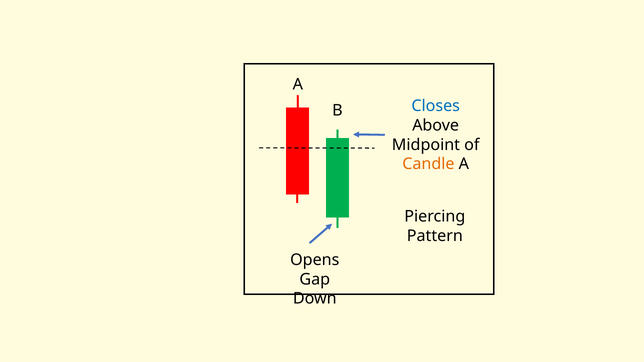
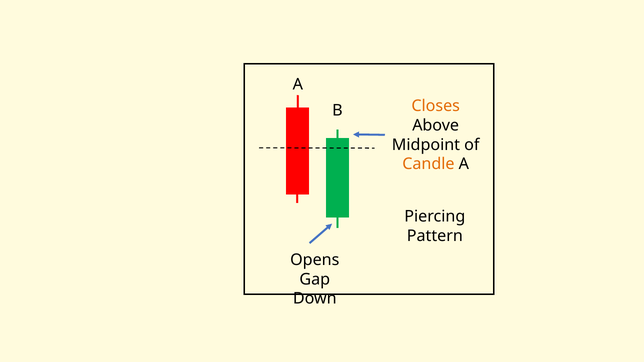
Closes colour: blue -> orange (436, 106)
